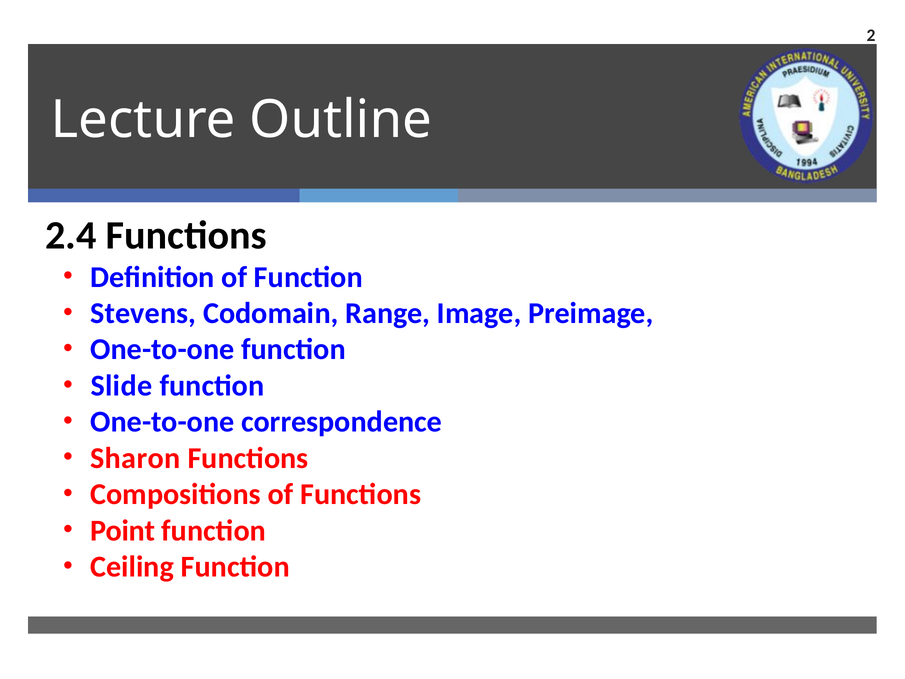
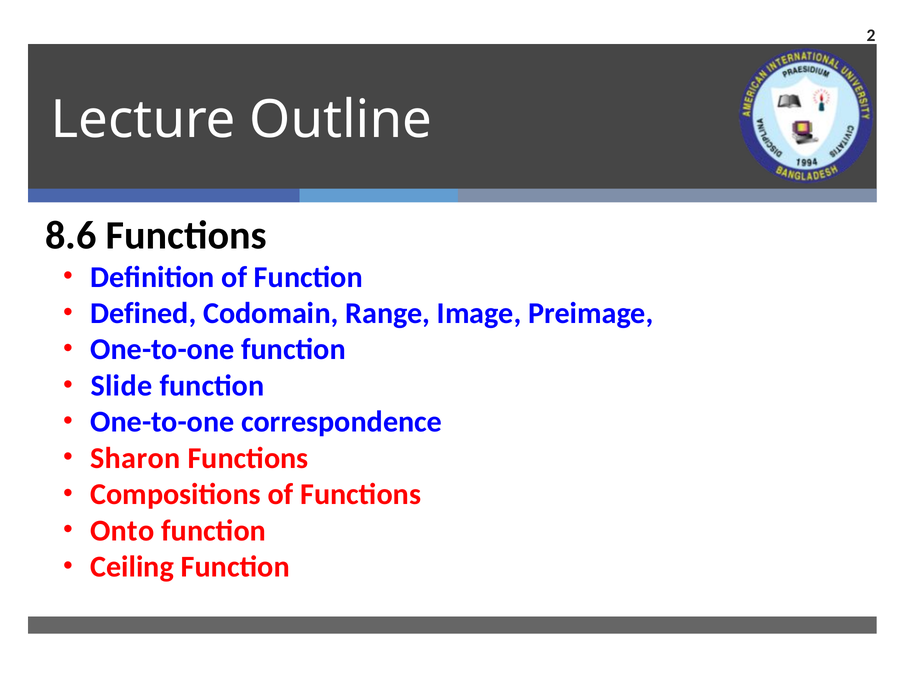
2.4: 2.4 -> 8.6 (71, 235)
Stevens: Stevens -> Defined (143, 313)
Point: Point -> Onto (122, 530)
